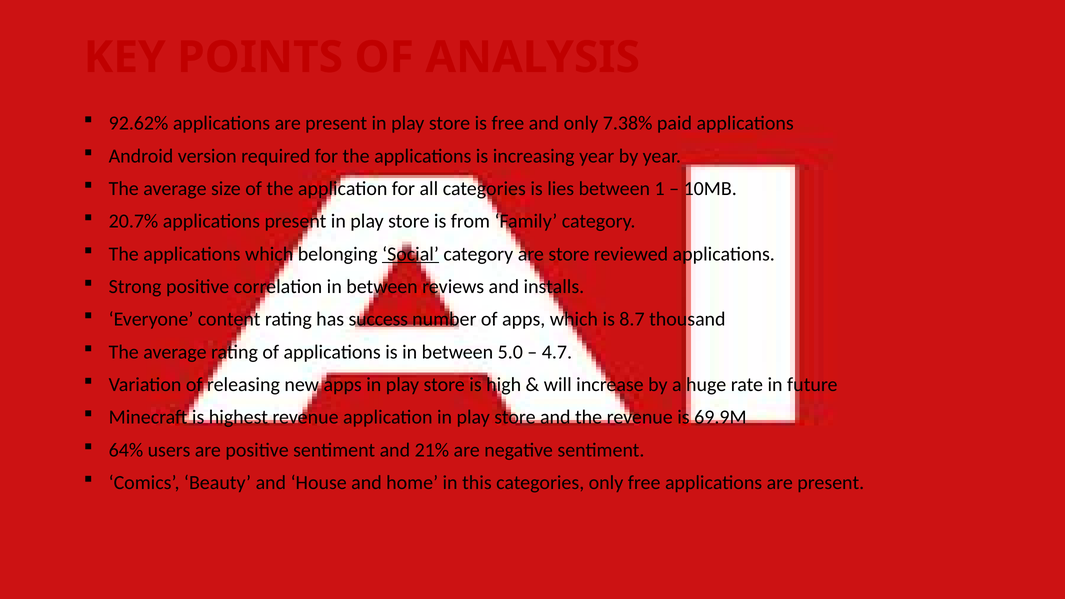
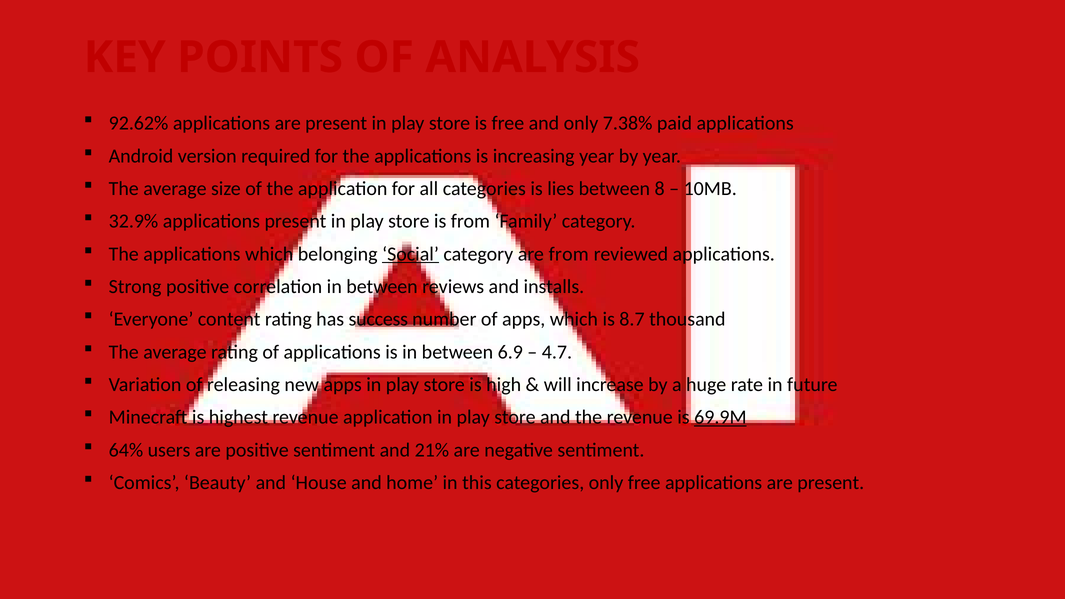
1: 1 -> 8 (660, 189)
20.7%: 20.7% -> 32.9% (133, 221)
are store: store -> from (569, 254)
5.0: 5.0 -> 6.9 (510, 352)
69.9M underline: none -> present (720, 417)
